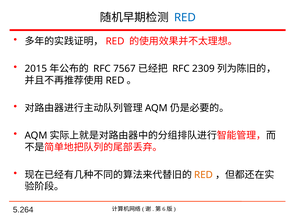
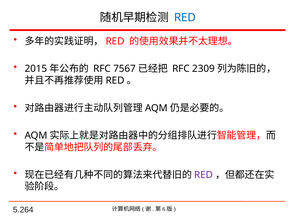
RED colour: orange -> purple (204, 175)
